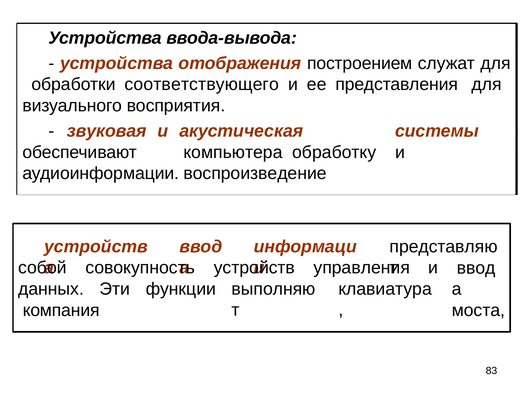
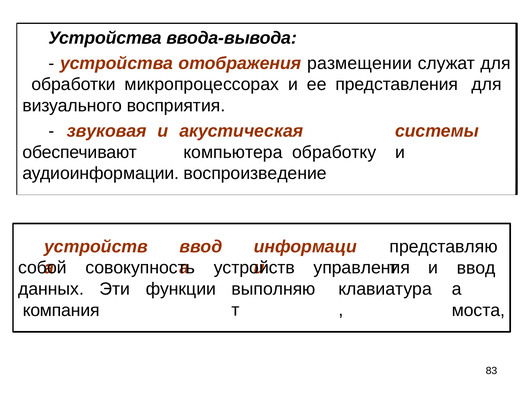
построением: построением -> размещении (360, 63)
соответствующего: соответствующего -> микропроцессорах (202, 84)
